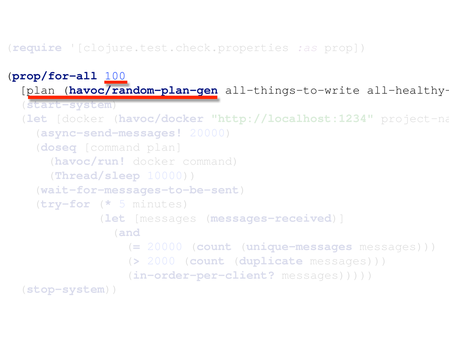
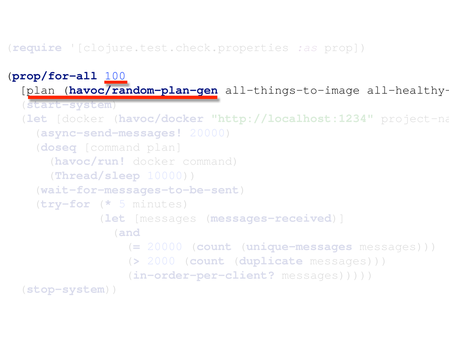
all-things-to-write: all-things-to-write -> all-things-to-image (293, 90)
